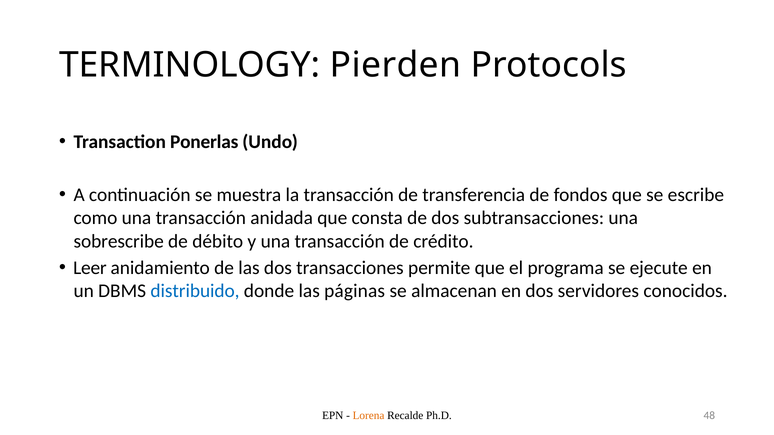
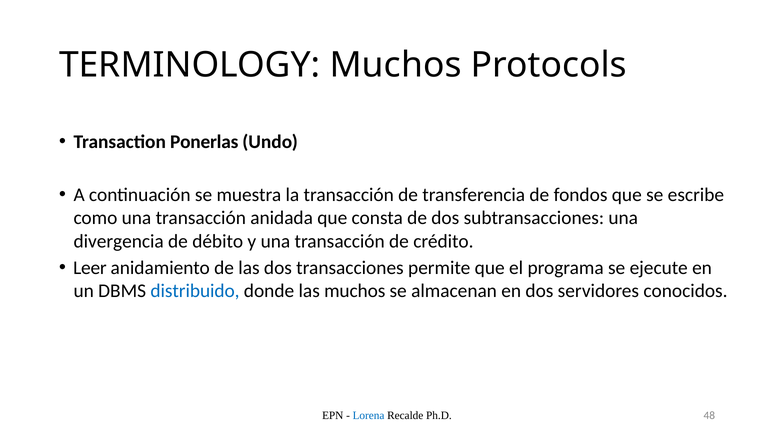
TERMINOLOGY Pierden: Pierden -> Muchos (396, 65)
sobrescribe: sobrescribe -> divergencia (119, 241)
las páginas: páginas -> muchos (355, 291)
Lorena colour: orange -> blue (369, 416)
